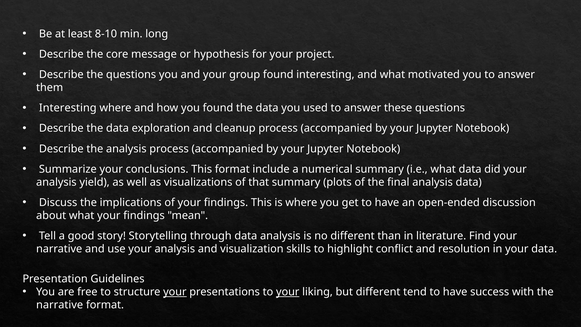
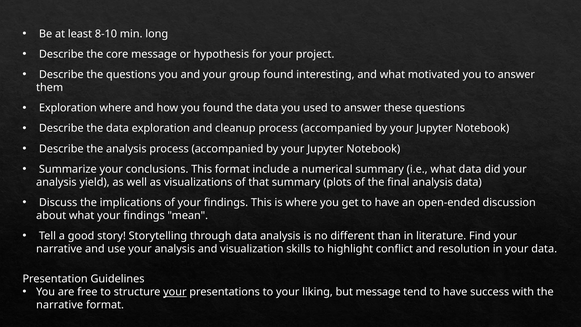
Interesting: Interesting -> Exploration (68, 108)
your underline: present -> none (288, 292)
but different: different -> message (378, 292)
